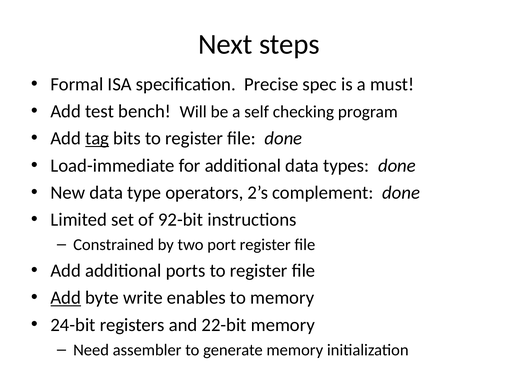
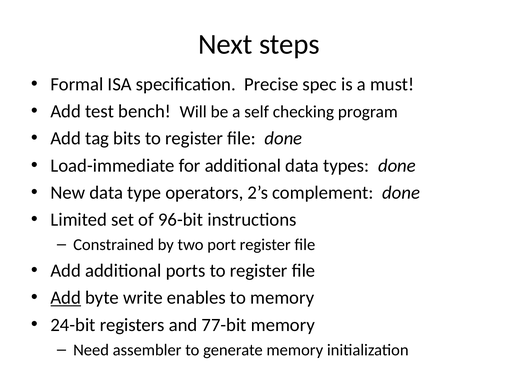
tag underline: present -> none (97, 138)
92-bit: 92-bit -> 96-bit (181, 219)
22-bit: 22-bit -> 77-bit (224, 324)
